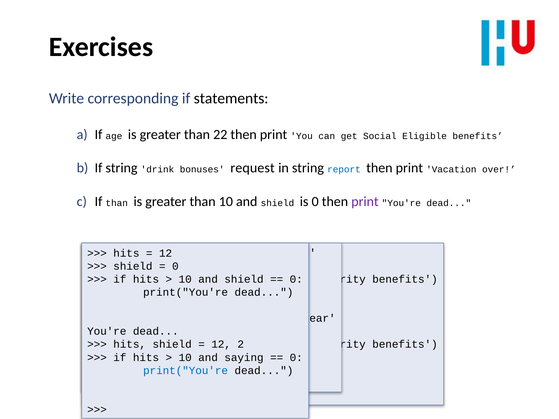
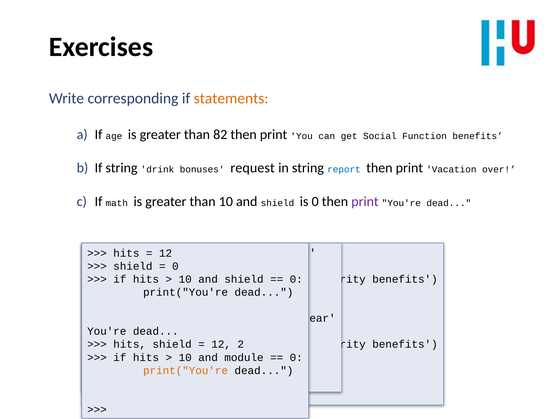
statements colour: black -> orange (231, 98)
22: 22 -> 82 (220, 135)
Eligible: Eligible -> Function (425, 136)
If than: than -> math (117, 203)
saying: saying -> module (244, 358)
print("You're colour: blue -> orange (186, 371)
